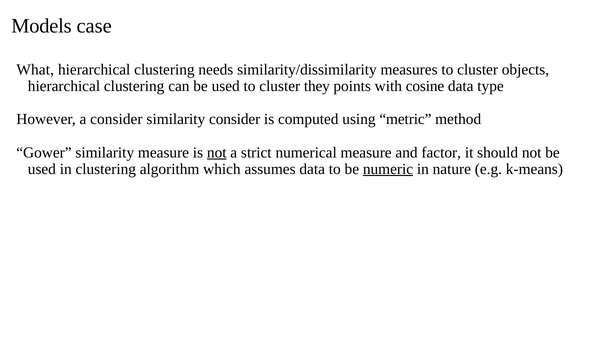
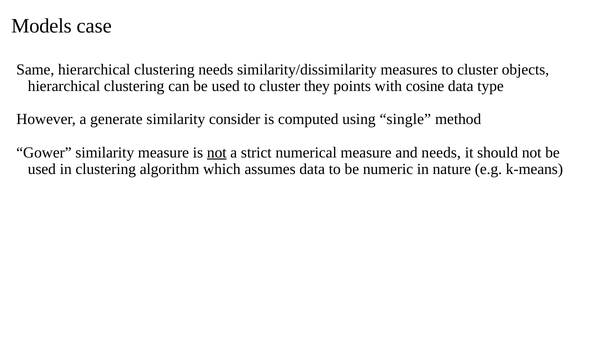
What: What -> Same (35, 69)
a consider: consider -> generate (116, 119)
metric: metric -> single (405, 119)
and factor: factor -> needs (441, 152)
numeric underline: present -> none (388, 169)
